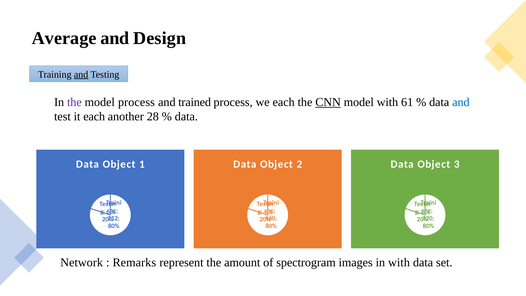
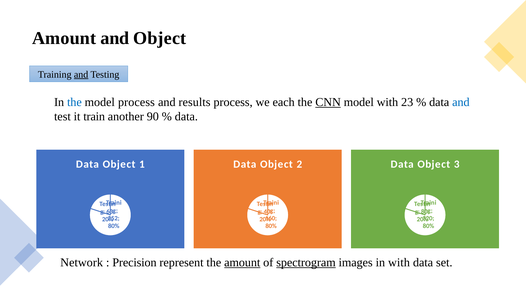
Average: Average -> Amount (64, 38)
and Design: Design -> Object (160, 38)
the colour: purple -> blue (74, 102)
trained: trained -> results (195, 102)
61: 61 -> 23 (407, 102)
it each: each -> train (94, 116)
28: 28 -> 90 (153, 116)
Remarks: Remarks -> Precision (134, 262)
amount underline: none -> present (242, 262)
spectrogram underline: none -> present (306, 262)
